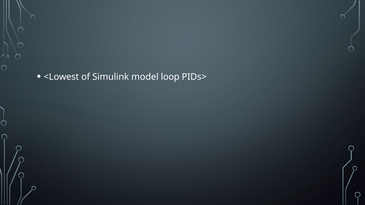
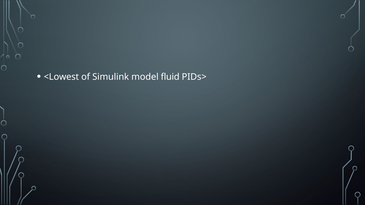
loop: loop -> fluid (170, 77)
